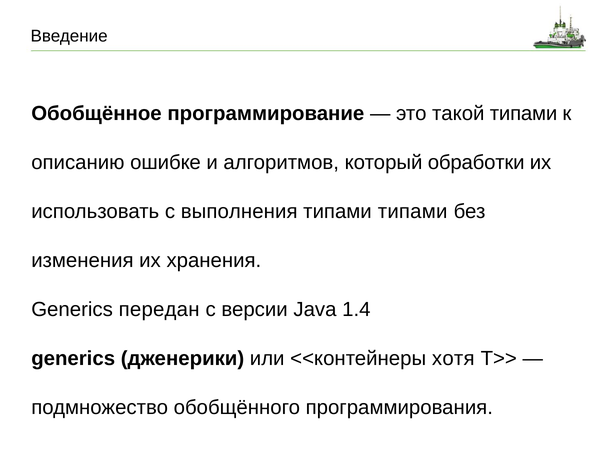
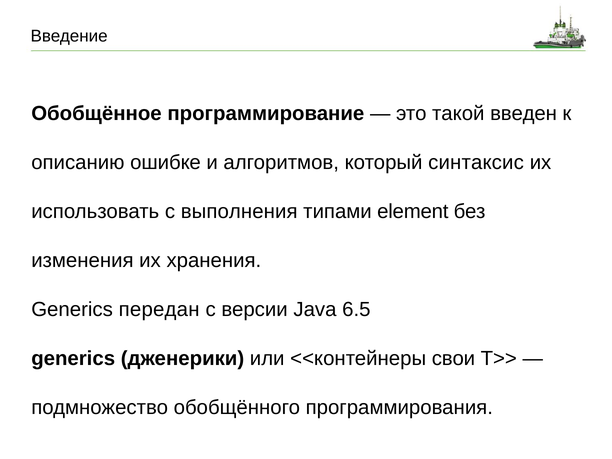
такой типами: типами -> введен (524, 114)
обработки: обработки -> синтаксис (476, 163)
типами типами: типами -> element (413, 211)
1.4: 1.4 -> 6.5 (356, 309)
хотя: хотя -> свои (453, 358)
